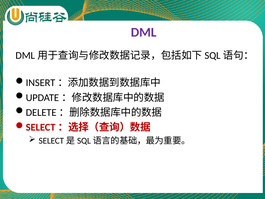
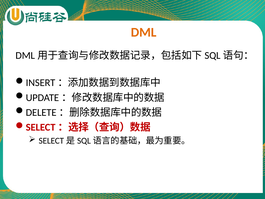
DML colour: purple -> orange (144, 32)
